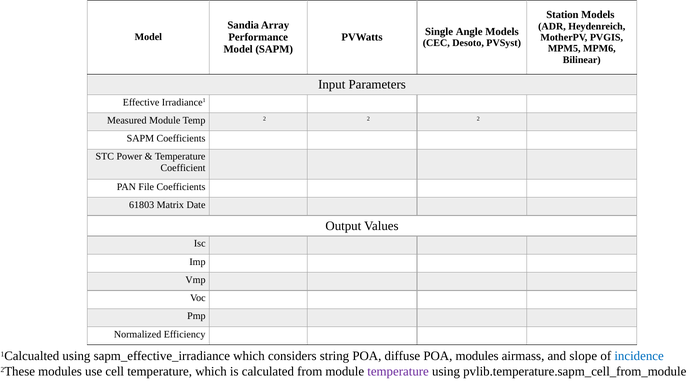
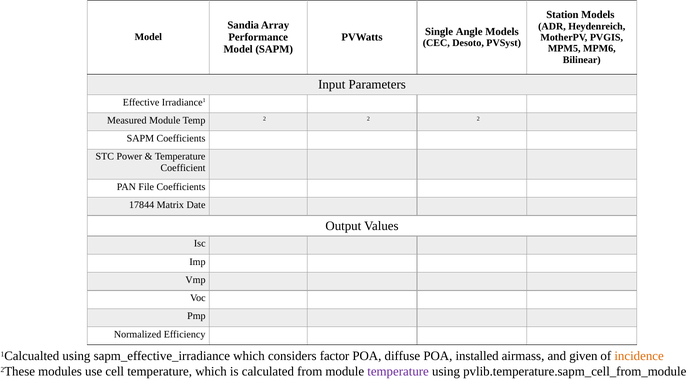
61803: 61803 -> 17844 (142, 205)
string: string -> factor (335, 356)
POA modules: modules -> installed (477, 356)
slope: slope -> given (583, 356)
incidence colour: blue -> orange (639, 356)
